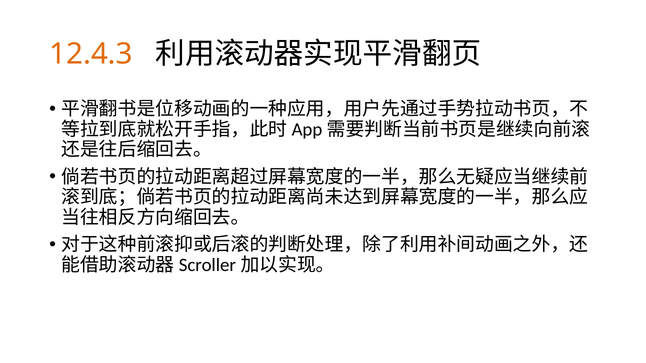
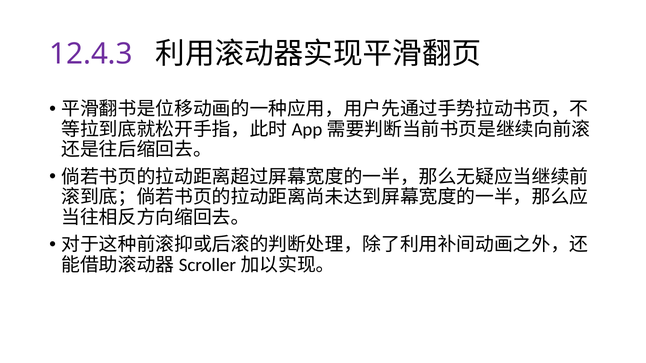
12.4.3 colour: orange -> purple (91, 54)
